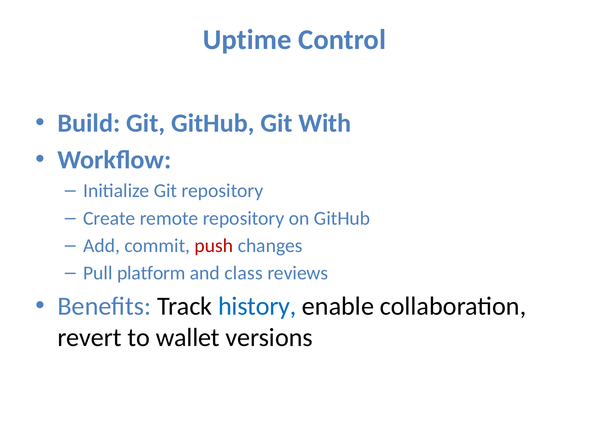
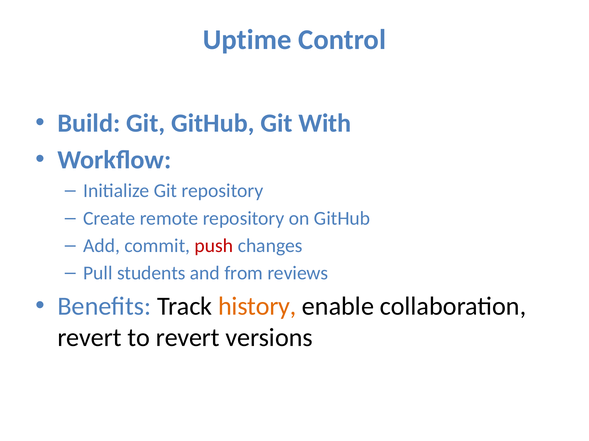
platform: platform -> students (151, 274)
class: class -> from (244, 274)
history colour: blue -> orange (257, 307)
to wallet: wallet -> revert (188, 338)
